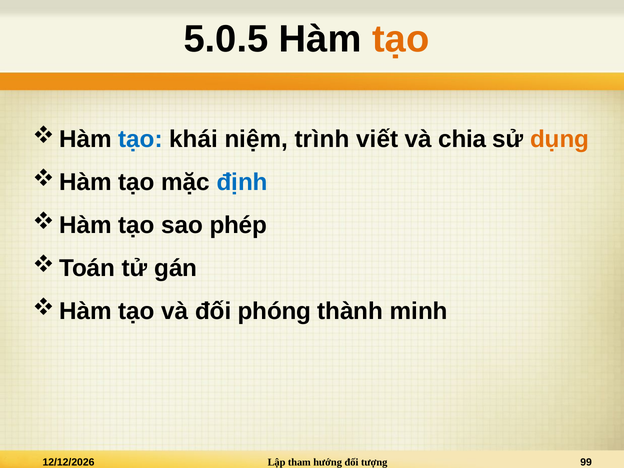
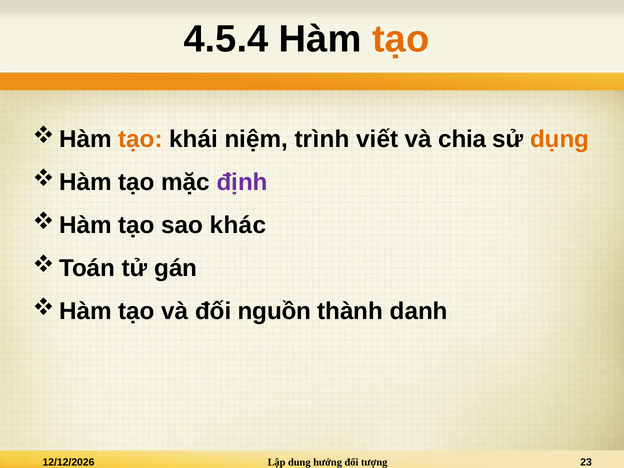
5.0.5: 5.0.5 -> 4.5.4 (226, 39)
tạo colour: blue -> orange (141, 139)
định colour: blue -> purple (242, 182)
phép: phép -> khác (238, 225)
phóng: phóng -> nguồn (274, 311)
minh: minh -> danh (419, 311)
tham: tham -> dung (299, 462)
99: 99 -> 23 (586, 462)
